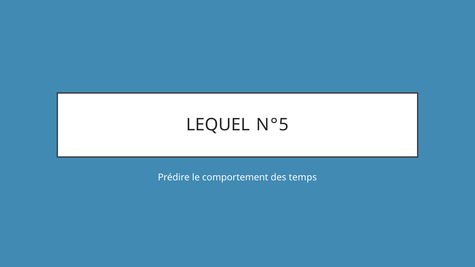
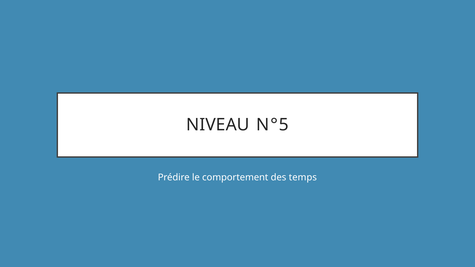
LEQUEL: LEQUEL -> NIVEAU (218, 125)
